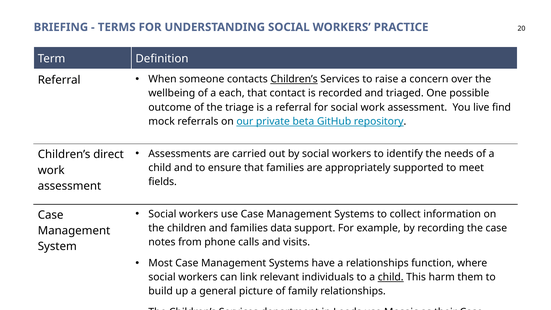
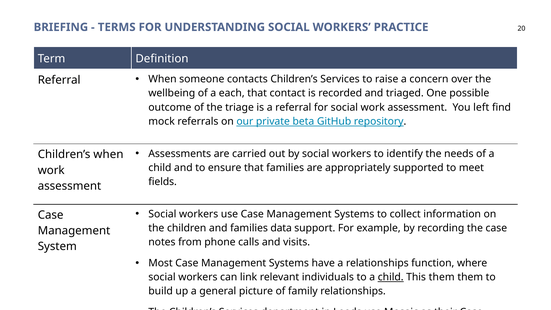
Children’s underline: present -> none (294, 79)
live: live -> left (481, 107)
Children’s direct: direct -> when (108, 154)
This harm: harm -> them (442, 277)
